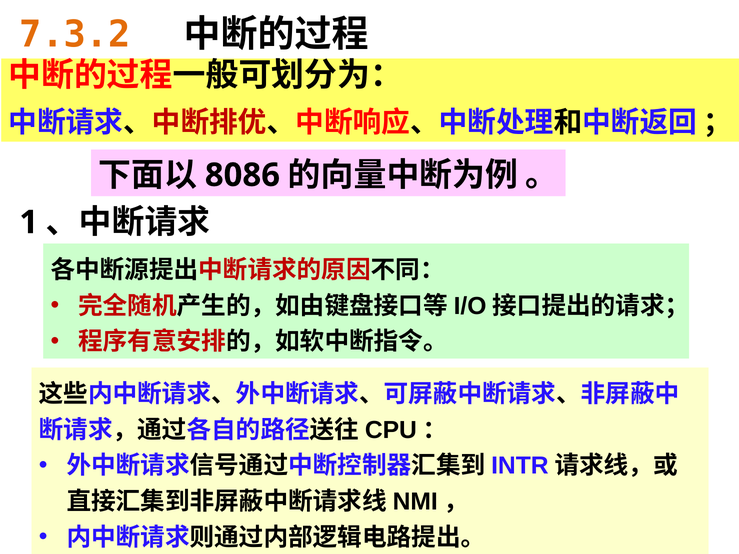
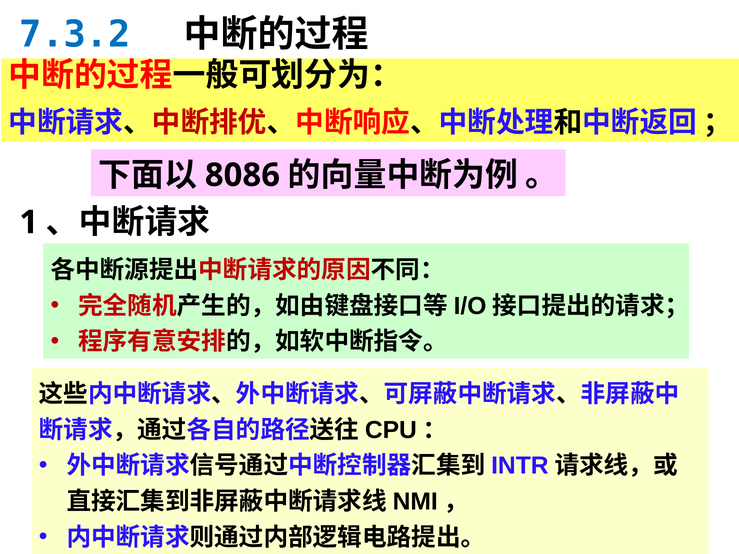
7.3.2 colour: orange -> blue (75, 35)
